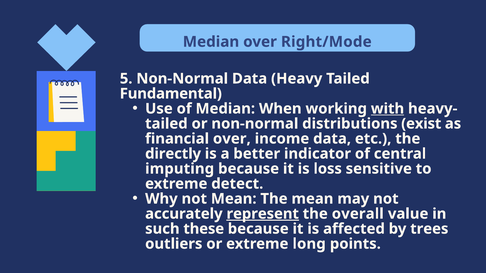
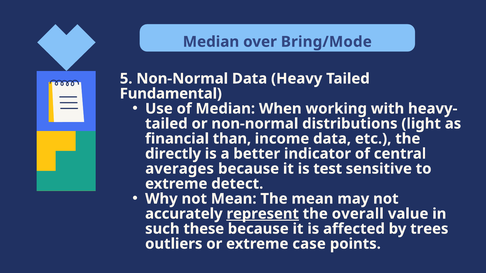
Right/Mode: Right/Mode -> Bring/Mode (326, 42)
with underline: present -> none (387, 109)
exist: exist -> light (421, 124)
financial over: over -> than (232, 139)
imputing: imputing -> averages (180, 169)
loss: loss -> test (328, 169)
long: long -> case (309, 244)
